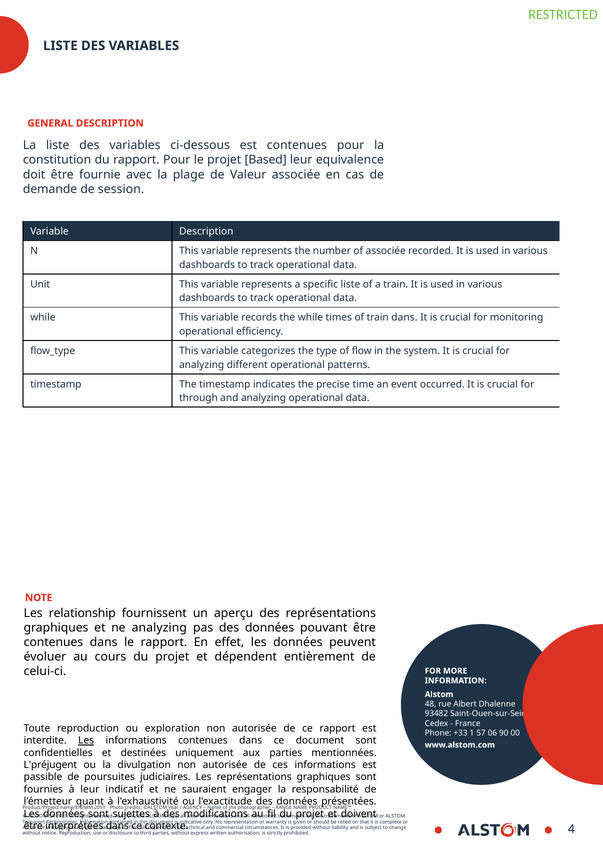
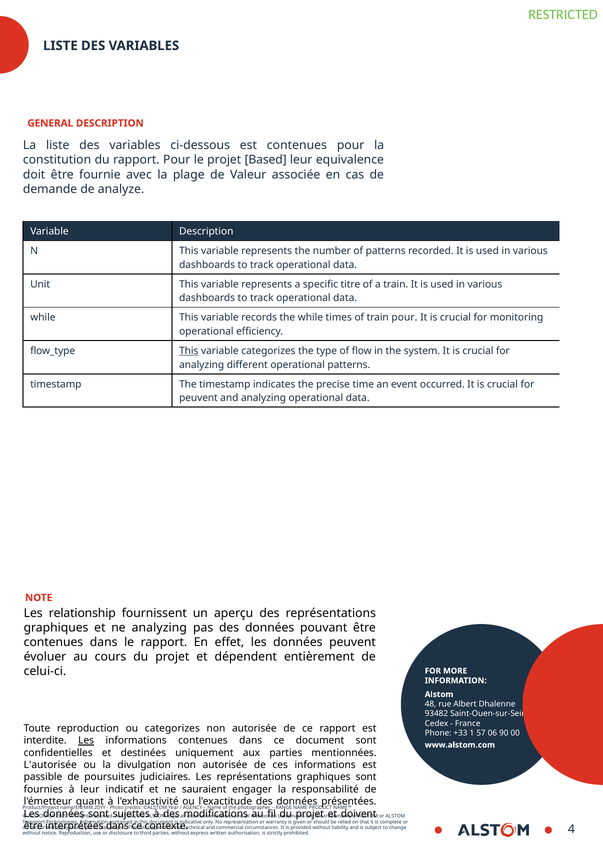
session: session -> analyze (121, 189)
of associée: associée -> patterns (386, 251)
specific liste: liste -> titre (350, 284)
train dans: dans -> pour (404, 318)
This underline: none -> present (189, 351)
through: through -> peuvent (198, 398)
ou exploration: exploration -> categorizes (172, 728)
L'préjugent: L'préjugent -> L'autorisée (50, 765)
